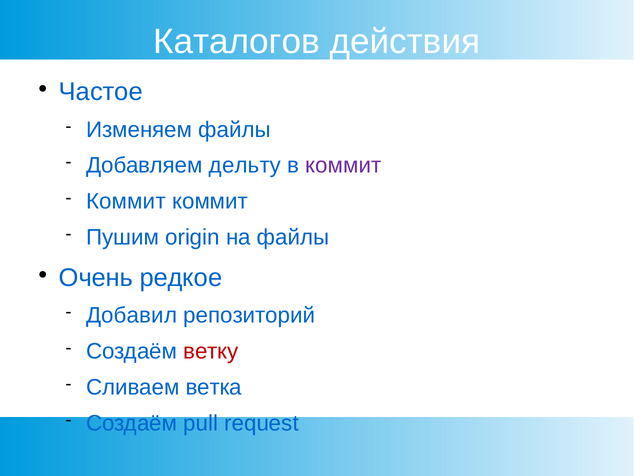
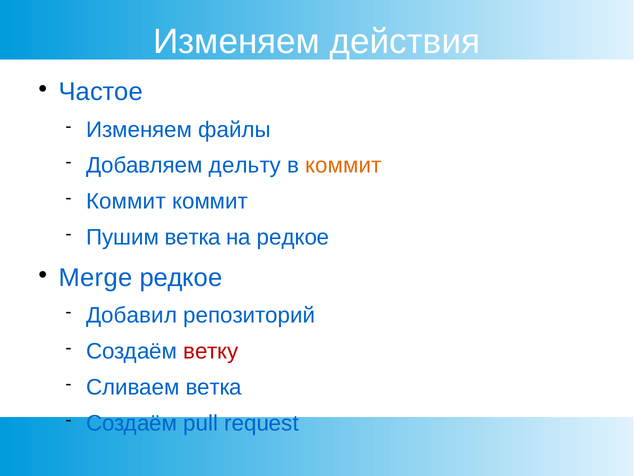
Каталогов: Каталогов -> Изменяем (237, 41)
коммит colour: purple -> orange (343, 165)
Пушим origin: origin -> ветка (193, 237)
на файлы: файлы -> редкое (293, 237)
Очень: Очень -> Merge (96, 278)
